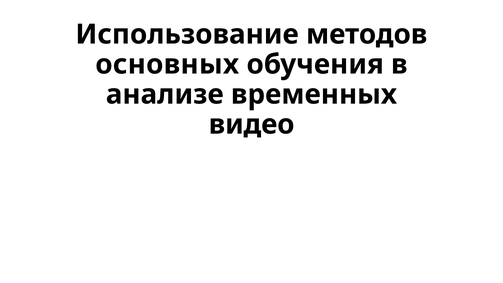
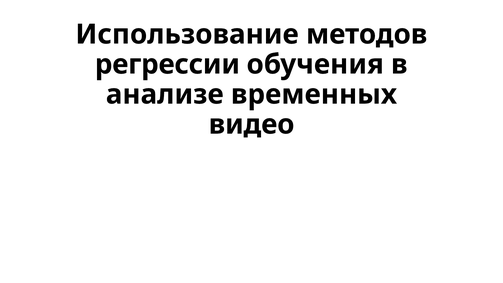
основных: основных -> регрессии (167, 64)
